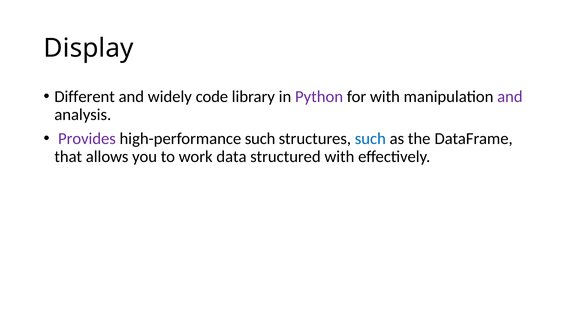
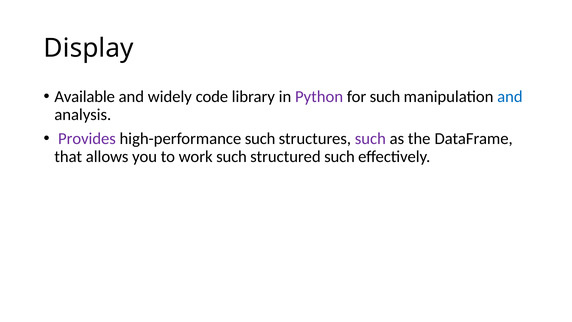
Different: Different -> Available (85, 97)
for with: with -> such (385, 97)
and colour: purple -> blue (510, 97)
such colour: blue -> purple (370, 139)
work data: data -> such (232, 157)
structured with: with -> such (339, 157)
